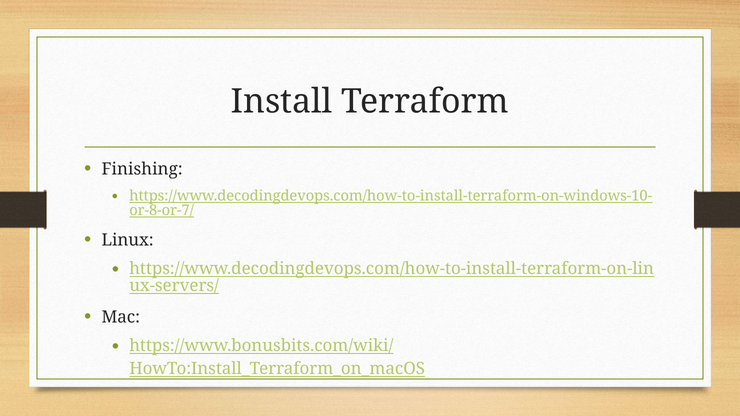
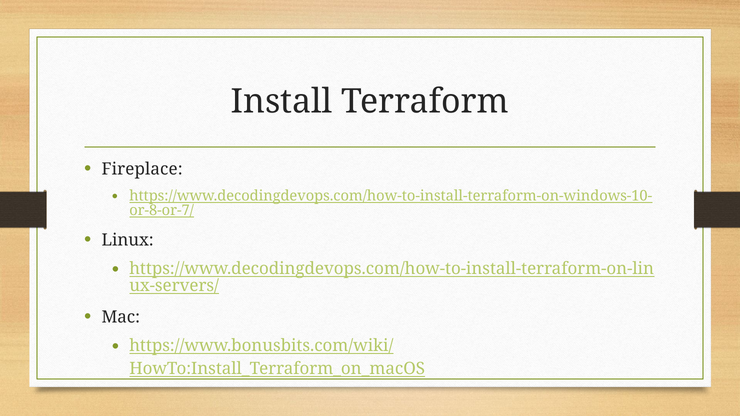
Finishing: Finishing -> Fireplace (142, 169)
